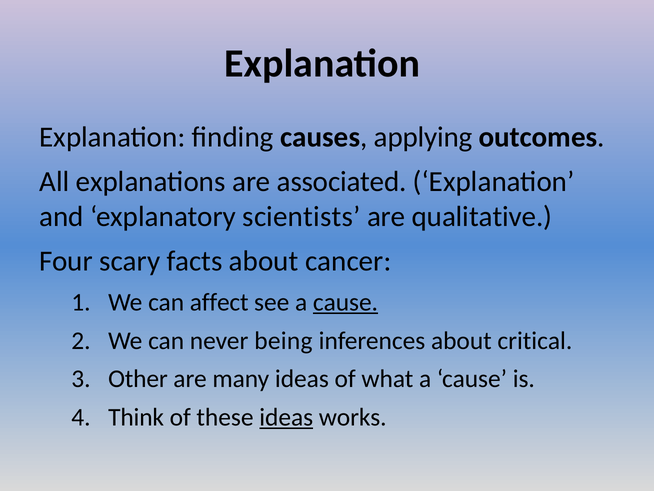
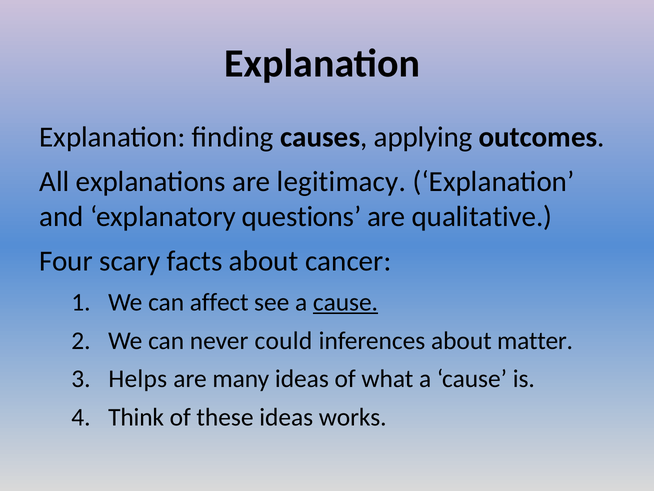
associated: associated -> legitimacy (341, 182)
scientists: scientists -> questions (302, 216)
being: being -> could (283, 340)
critical: critical -> matter (535, 340)
Other: Other -> Helps (138, 379)
ideas underline: present -> none (286, 417)
